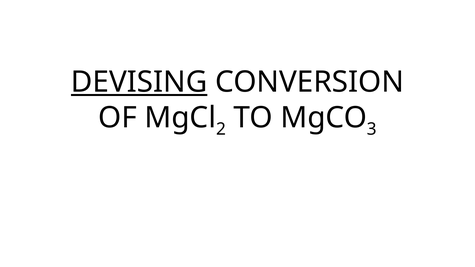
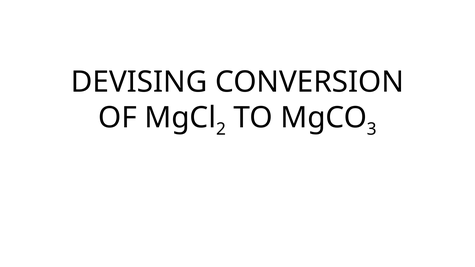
DEVISING underline: present -> none (139, 82)
